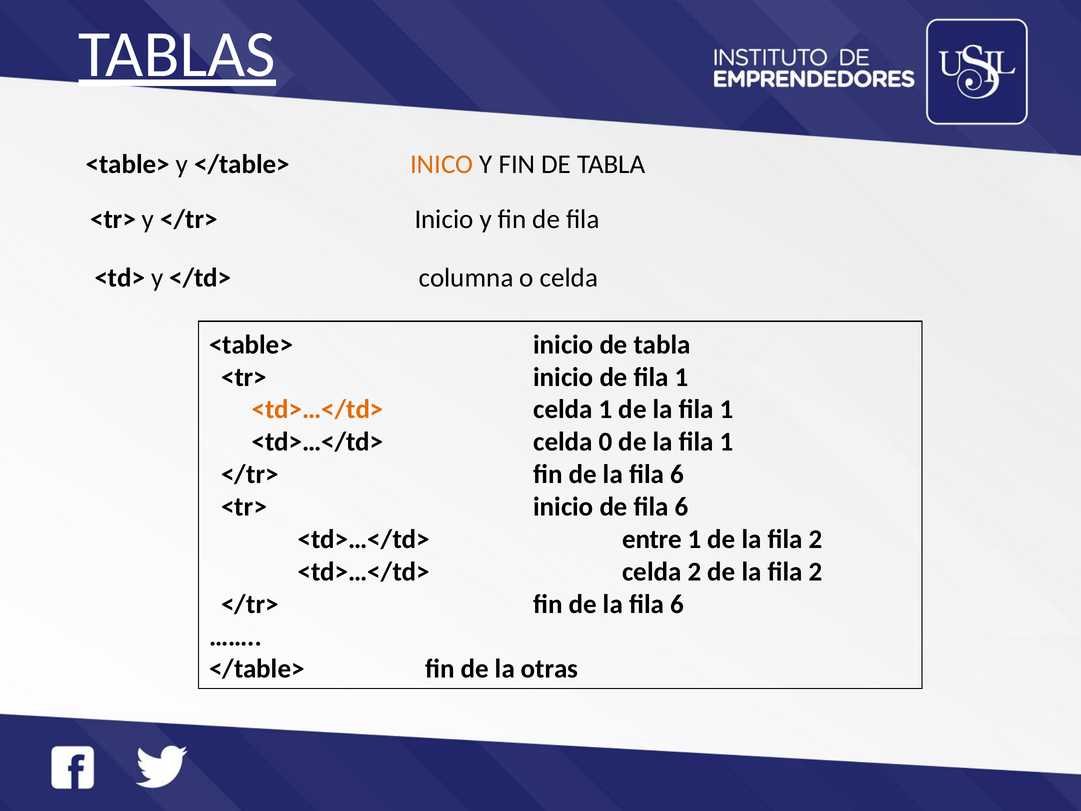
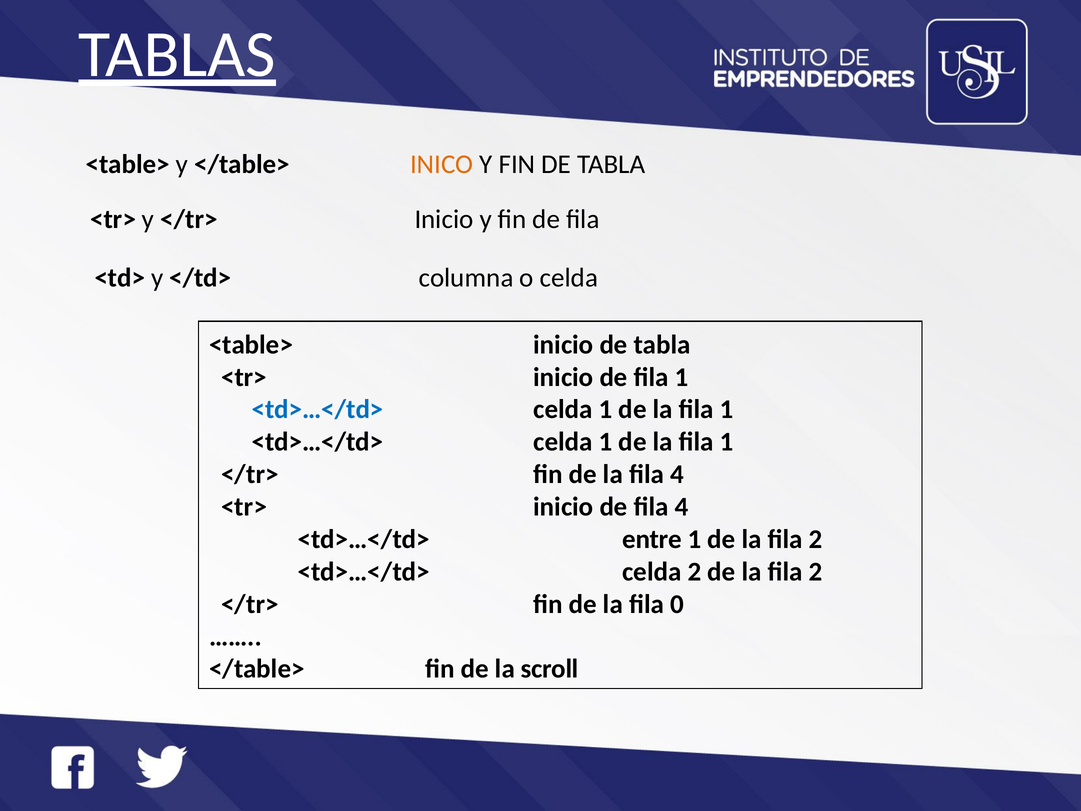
<td>…</td> colour: orange -> blue (318, 409)
0: 0 -> 1 (606, 442)
6: 6 -> 4 (677, 474)
de fila 6: 6 -> 4 (682, 507)
6: 6 -> 0 (677, 604)
otras: otras -> scroll (550, 669)
